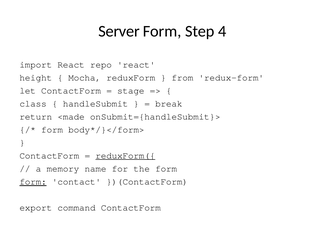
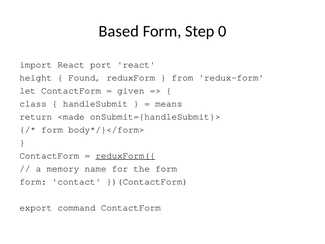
Server: Server -> Based (119, 31)
4: 4 -> 0 (222, 31)
repo: repo -> port (101, 65)
Mocha: Mocha -> Found (85, 78)
stage: stage -> given (131, 91)
break: break -> means (169, 104)
form underline: present -> none (33, 182)
